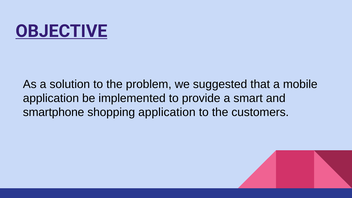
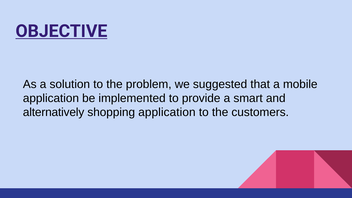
smartphone: smartphone -> alternatively (54, 112)
